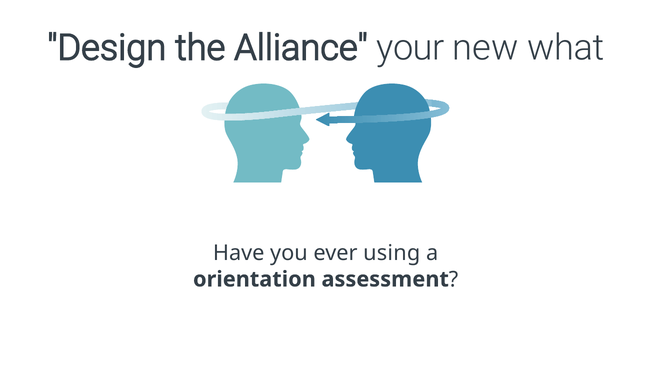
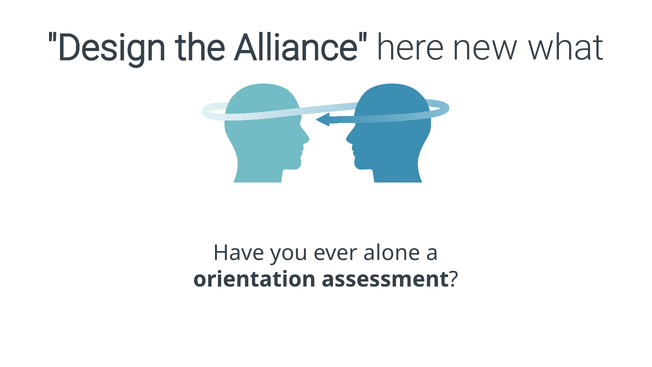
your: your -> here (410, 48)
using: using -> alone (392, 253)
